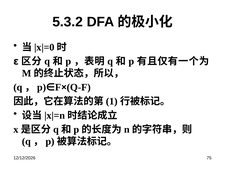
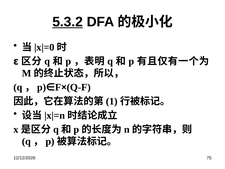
5.3.2 underline: none -> present (68, 22)
